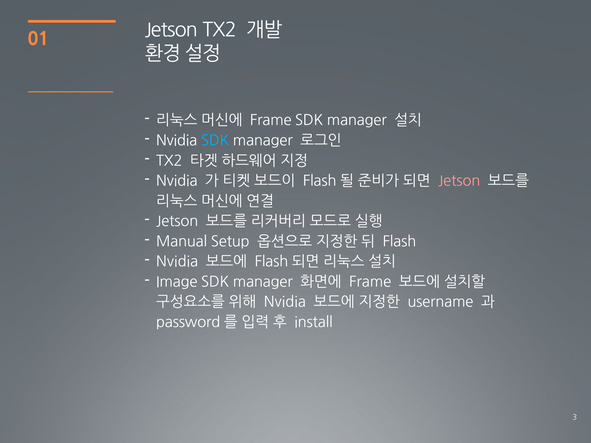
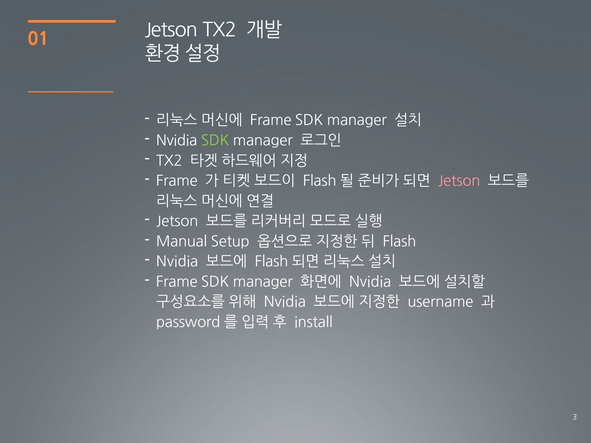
SDK colour: light blue -> light green (215, 141)
Nvidia: Nvidia -> Frame (177, 181)
Image: Image -> Frame (177, 282)
Frame: Frame -> Nvidia (370, 282)
